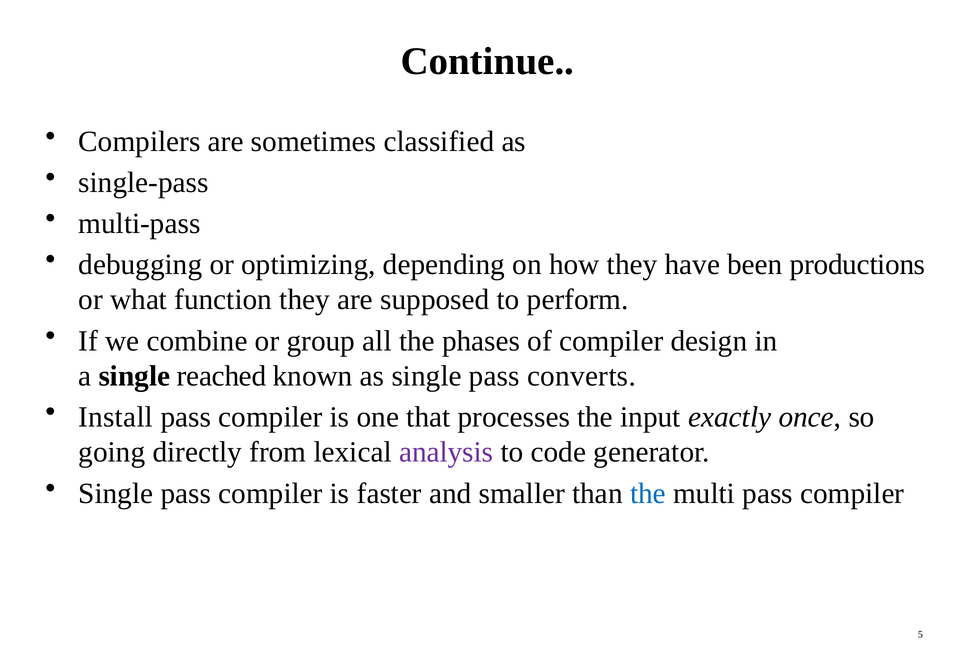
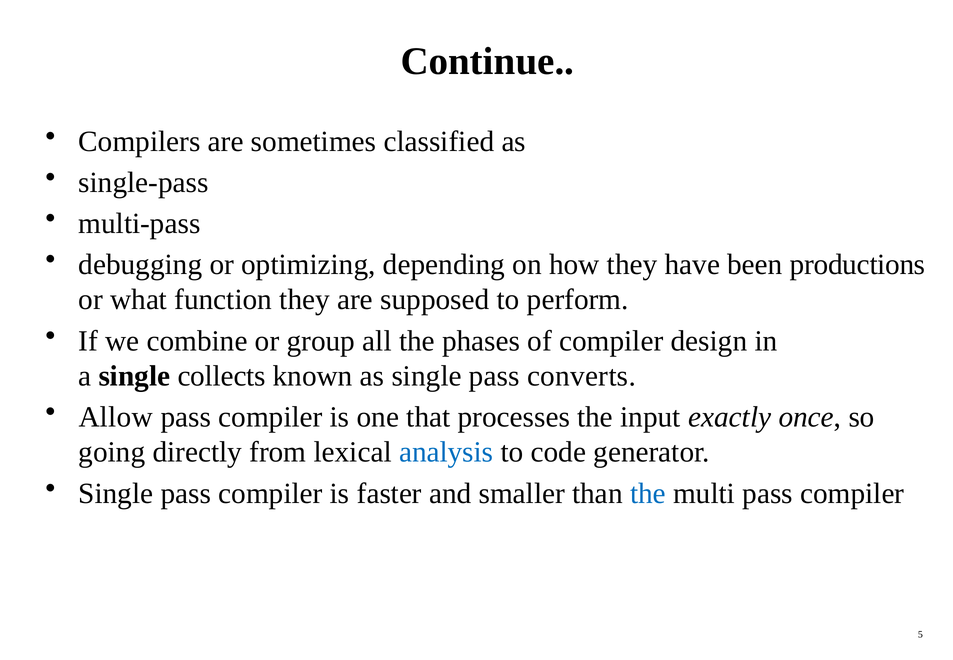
reached: reached -> collects (222, 376)
Install: Install -> Allow (116, 417)
analysis colour: purple -> blue (446, 452)
